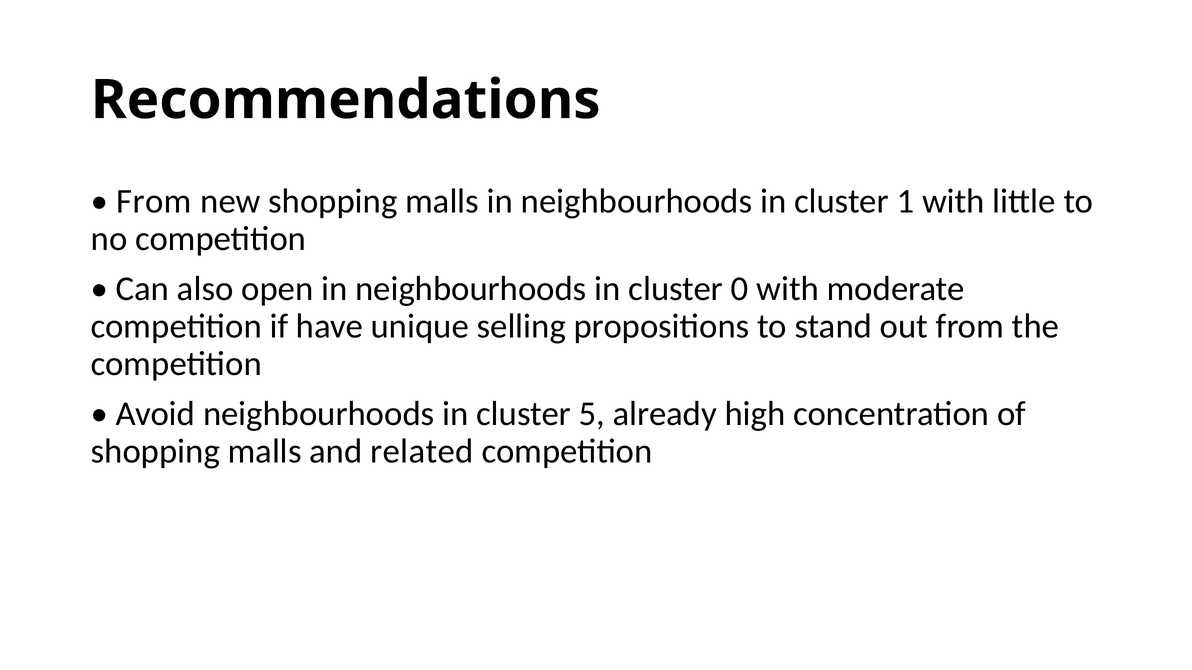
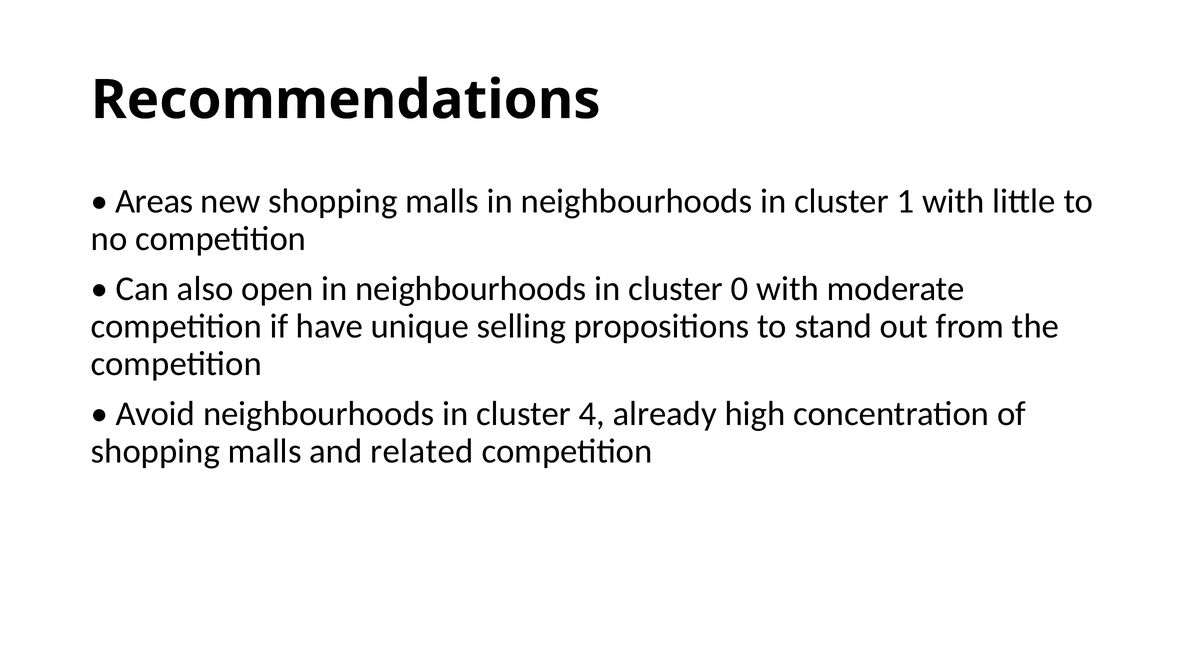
From: From -> Areas (154, 202)
5: 5 -> 4 (592, 414)
